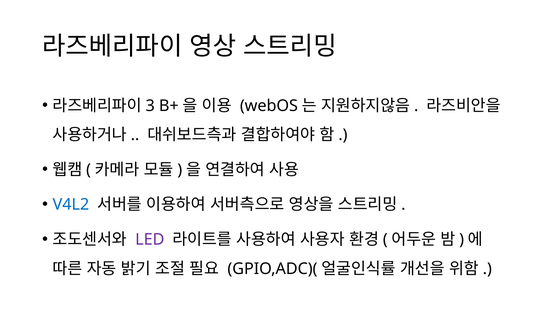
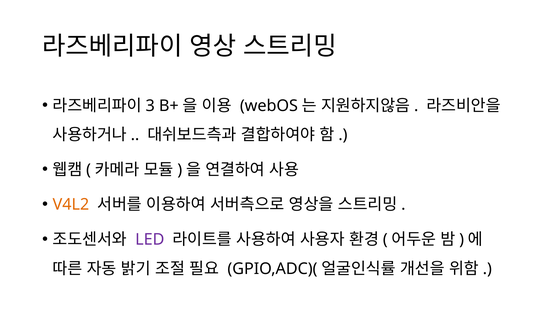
V4L2 colour: blue -> orange (71, 204)
